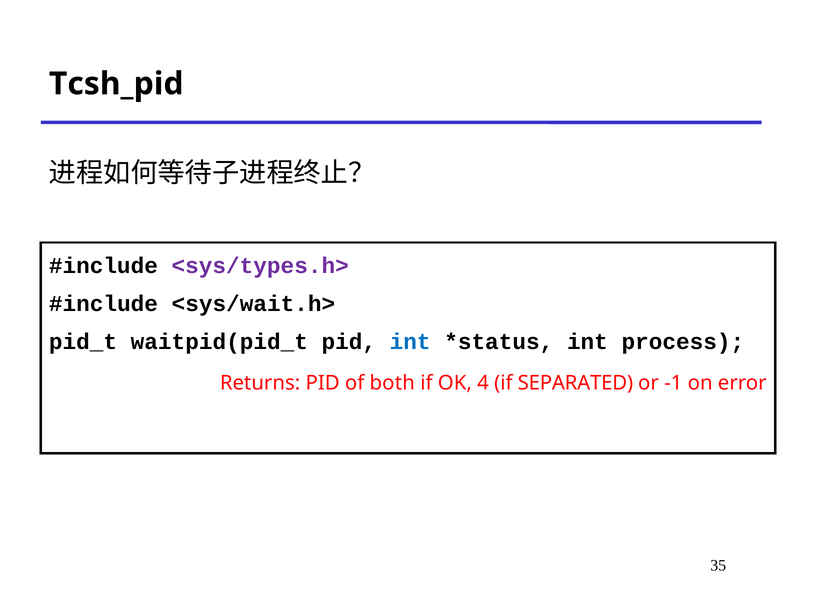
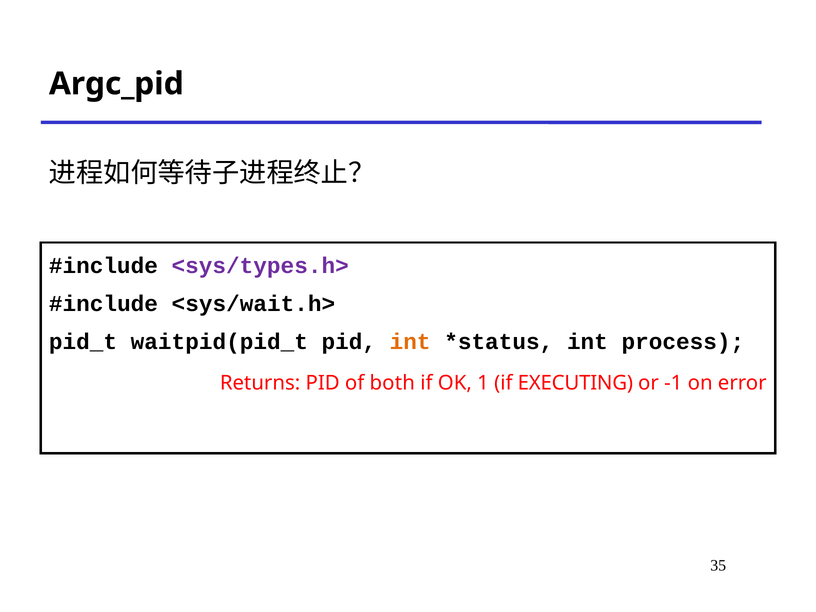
Tcsh_pid: Tcsh_pid -> Argc_pid (116, 84)
int colour: blue -> orange (410, 342)
4: 4 -> 1 (483, 383)
SEPARATED: SEPARATED -> EXECUTING (575, 383)
